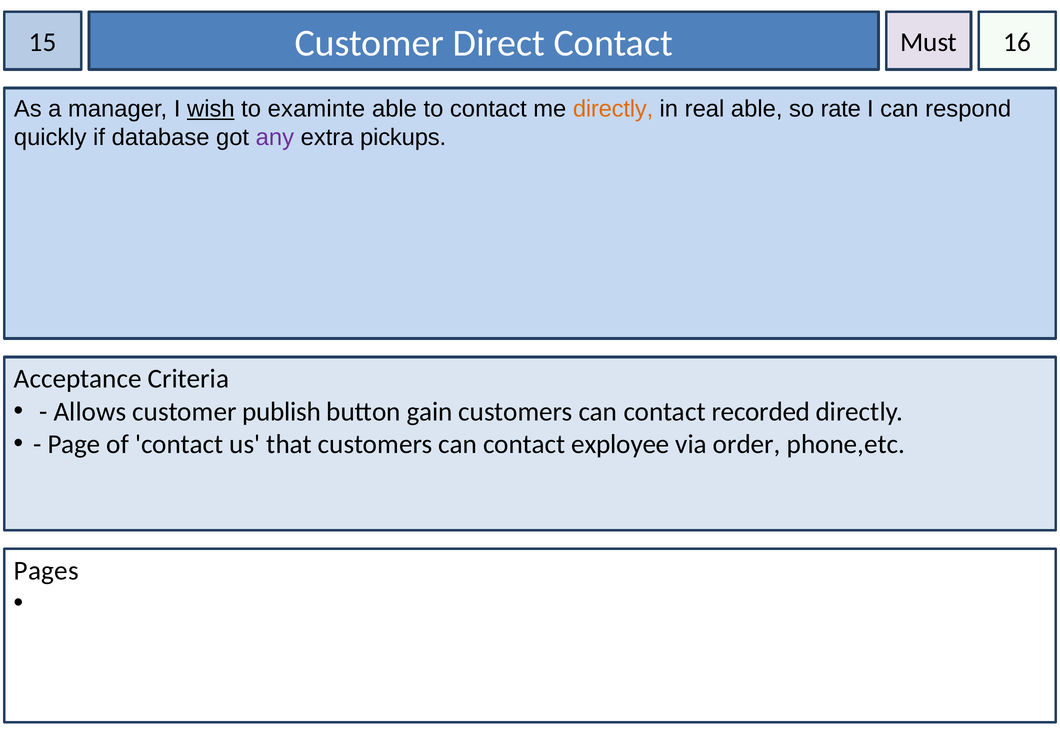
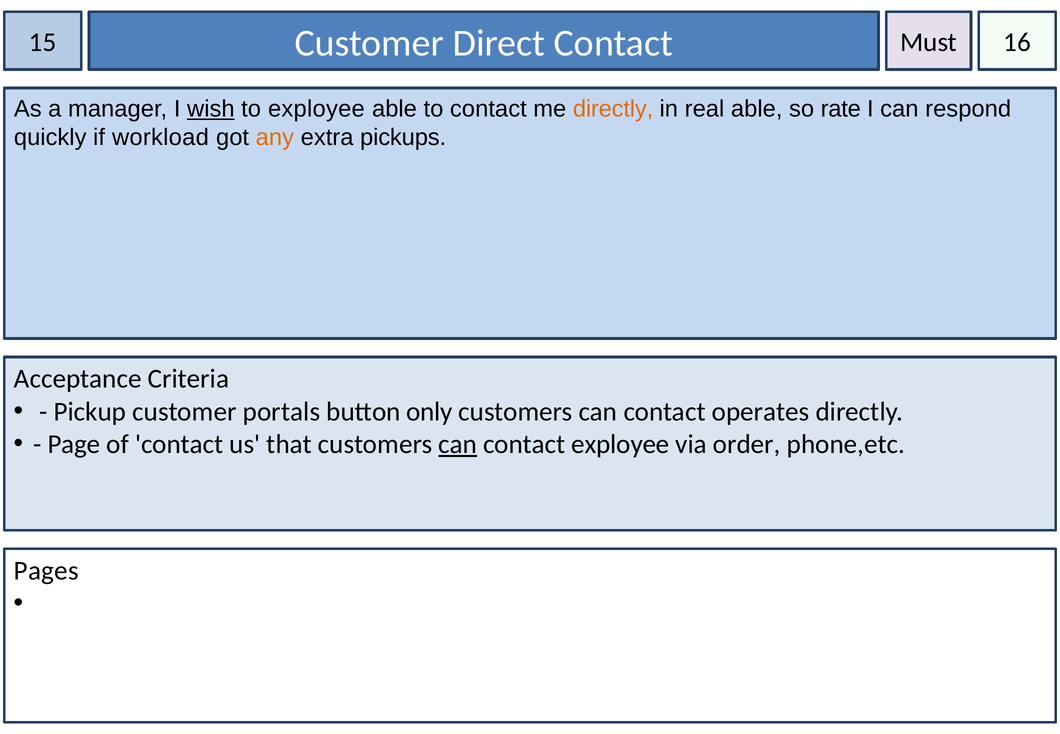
to examinte: examinte -> exployee (316, 109)
database: database -> workload (160, 137)
any colour: purple -> orange (275, 137)
Allows: Allows -> Pickup (90, 412)
publish: publish -> portals (281, 412)
gain: gain -> only (430, 412)
recorded: recorded -> operates (761, 412)
can underline: none -> present (458, 444)
